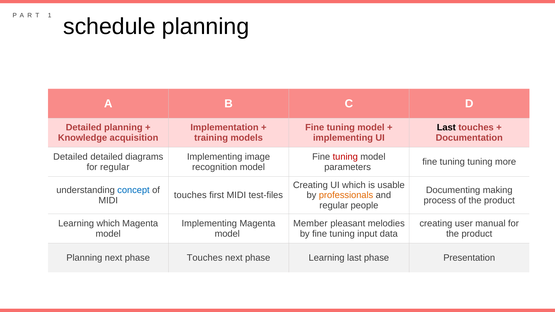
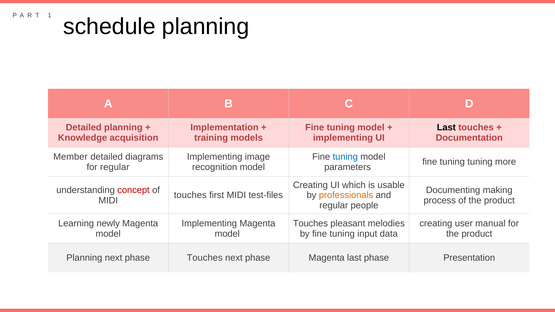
Detailed: Detailed -> Member (70, 157)
tuning colour: red -> blue (345, 157)
concept colour: blue -> red (133, 190)
Learning which: which -> newly (108, 224)
Member: Member -> Touches (310, 224)
phase Learning: Learning -> Magenta (327, 258)
